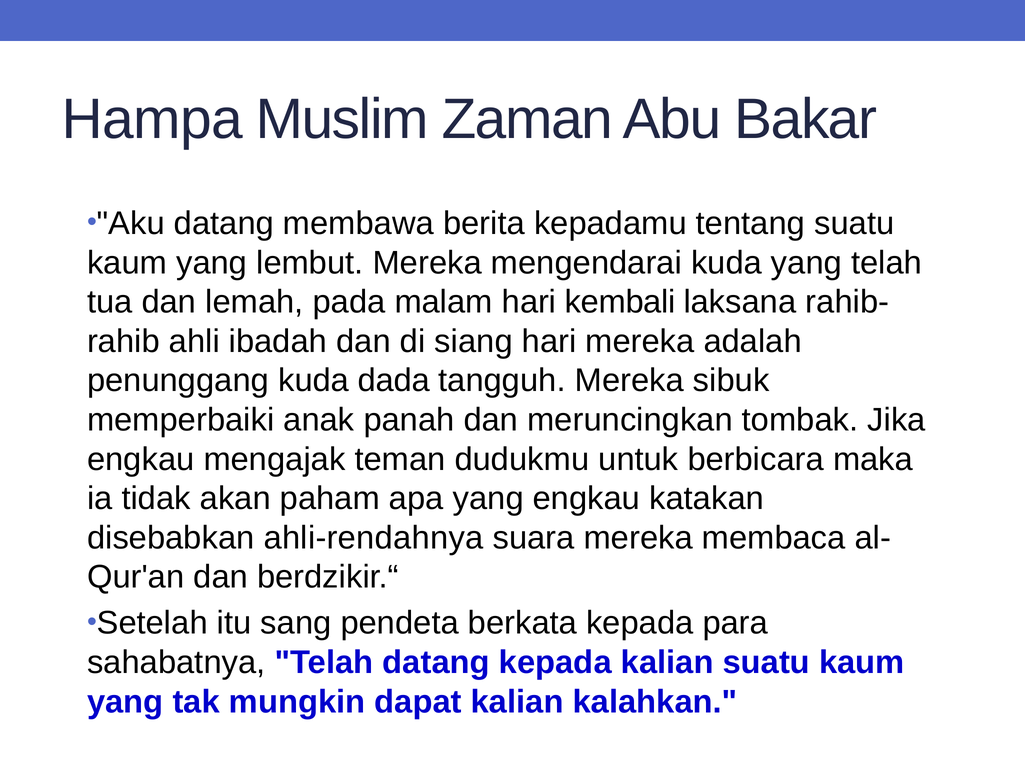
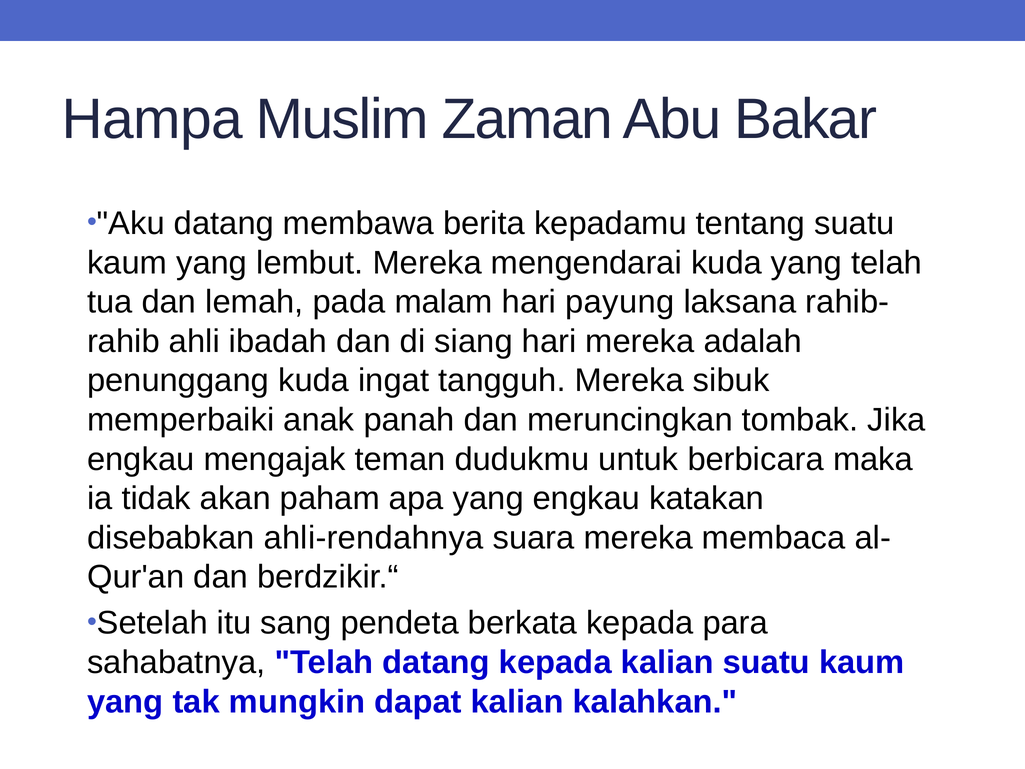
kembali: kembali -> payung (620, 302)
dada: dada -> ingat (394, 381)
